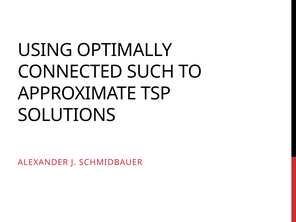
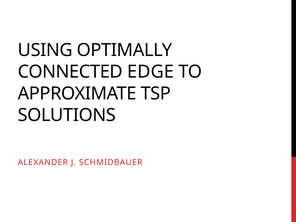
SUCH: SUCH -> EDGE (151, 72)
